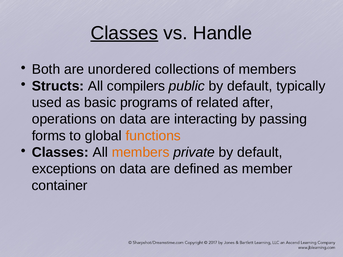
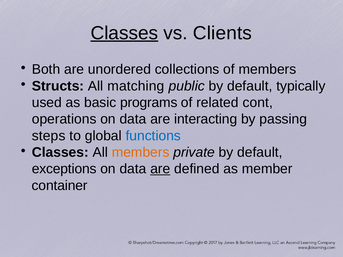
Handle: Handle -> Clients (222, 33)
compilers: compilers -> matching (136, 86)
after: after -> cont (258, 103)
forms: forms -> steps (49, 136)
functions colour: orange -> blue (153, 136)
are underline: none -> present (160, 169)
